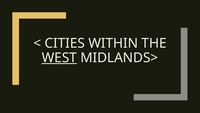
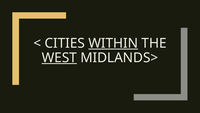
WITHIN underline: none -> present (113, 43)
